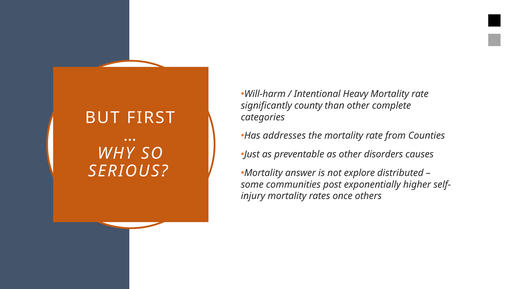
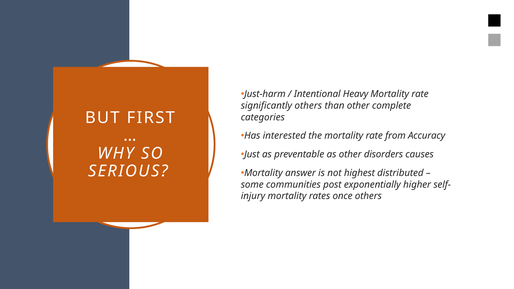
Will-harm: Will-harm -> Just-harm (265, 94)
significantly county: county -> others (308, 106)
addresses: addresses -> interested (284, 136)
Counties: Counties -> Accuracy (427, 136)
explore: explore -> highest (359, 173)
